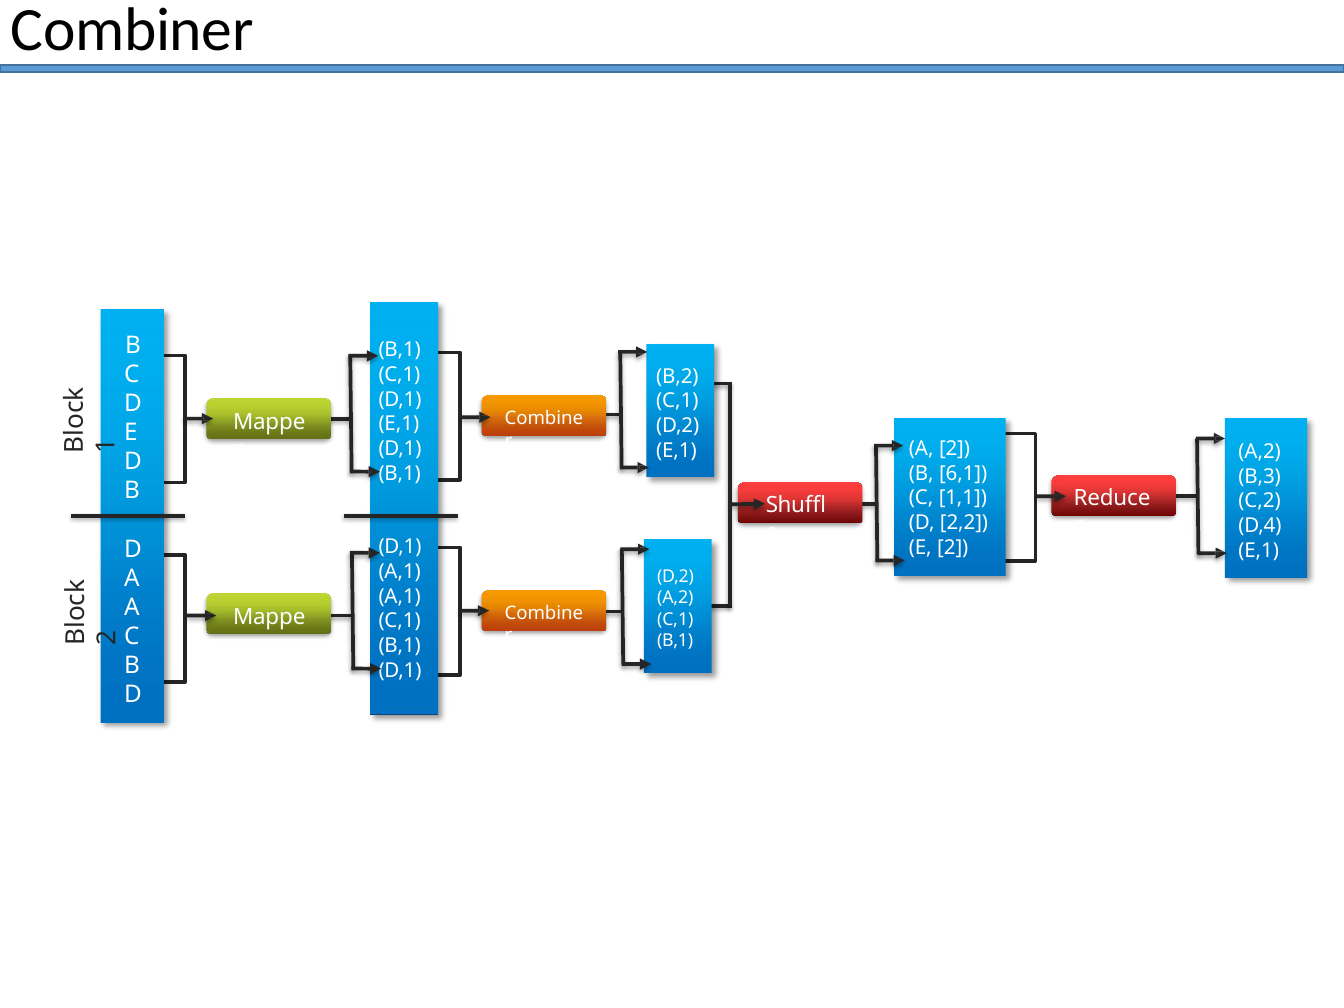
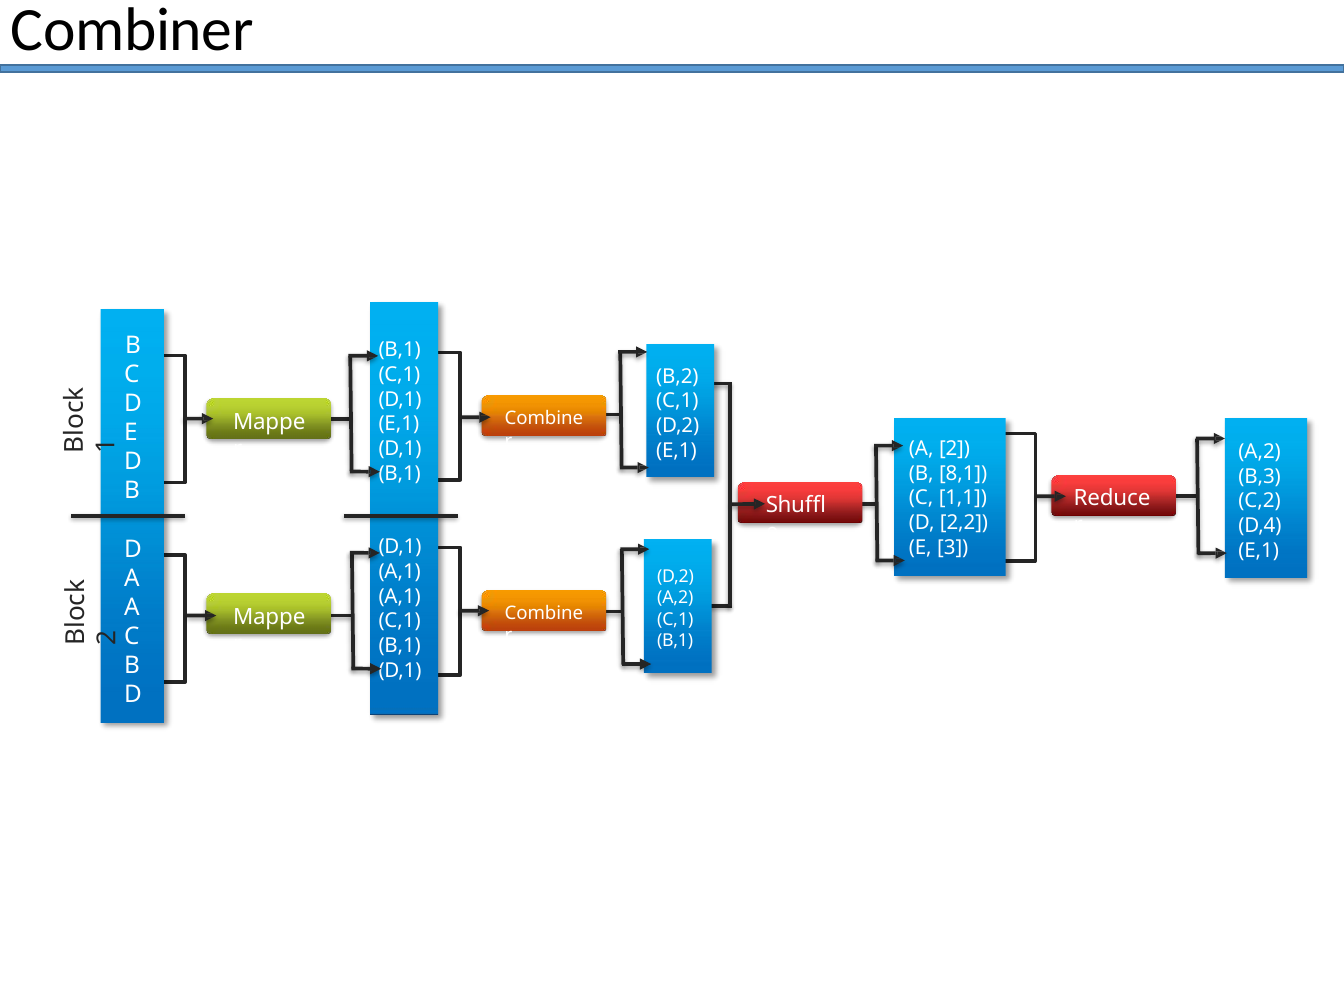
6,1: 6,1 -> 8,1 (963, 473)
2: 2 -> 3 (953, 547)
